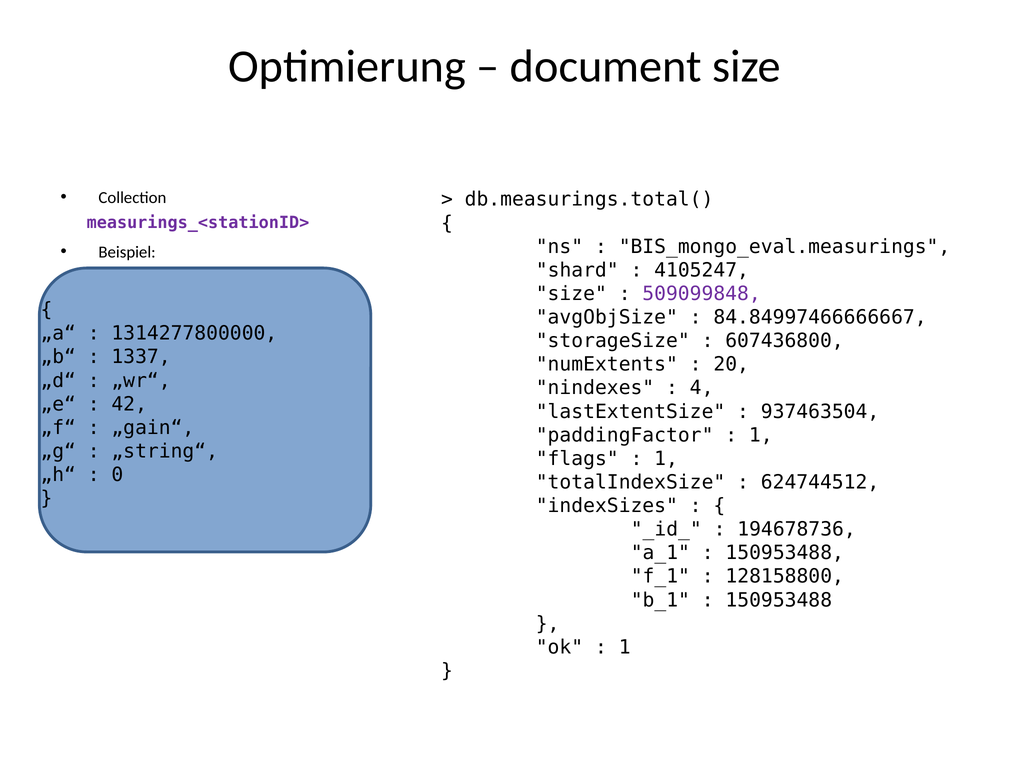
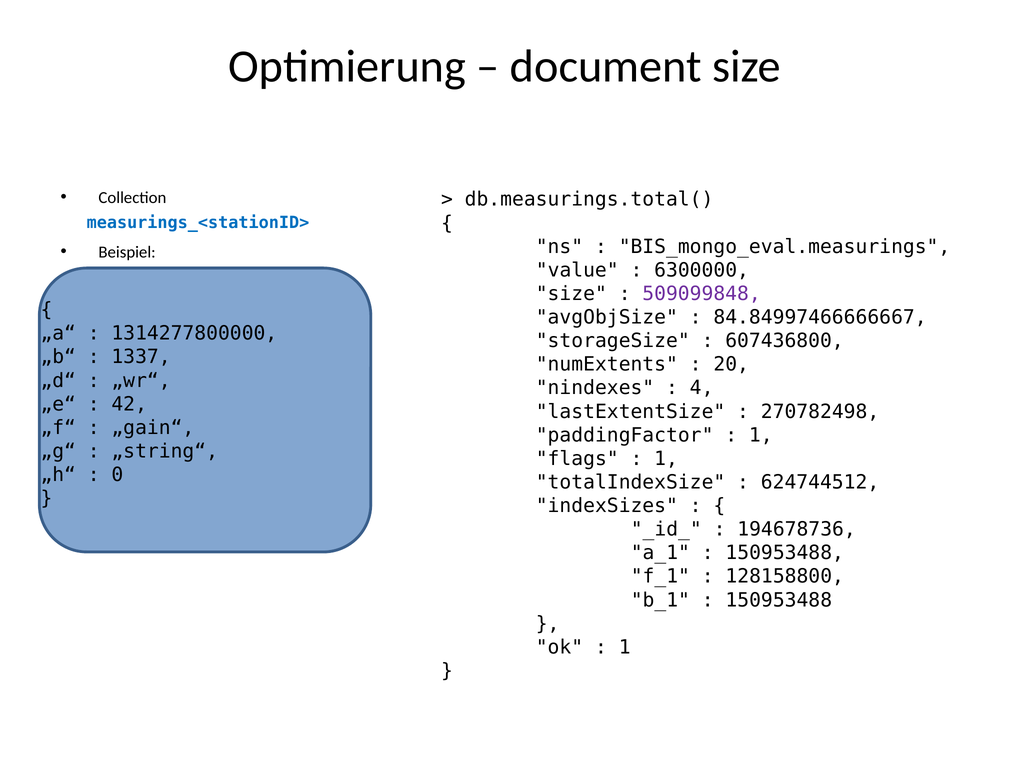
measurings_<stationID> colour: purple -> blue (198, 223)
shard: shard -> value (577, 270)
4105247: 4105247 -> 6300000 (702, 270)
937463504: 937463504 -> 270782498 (820, 412)
